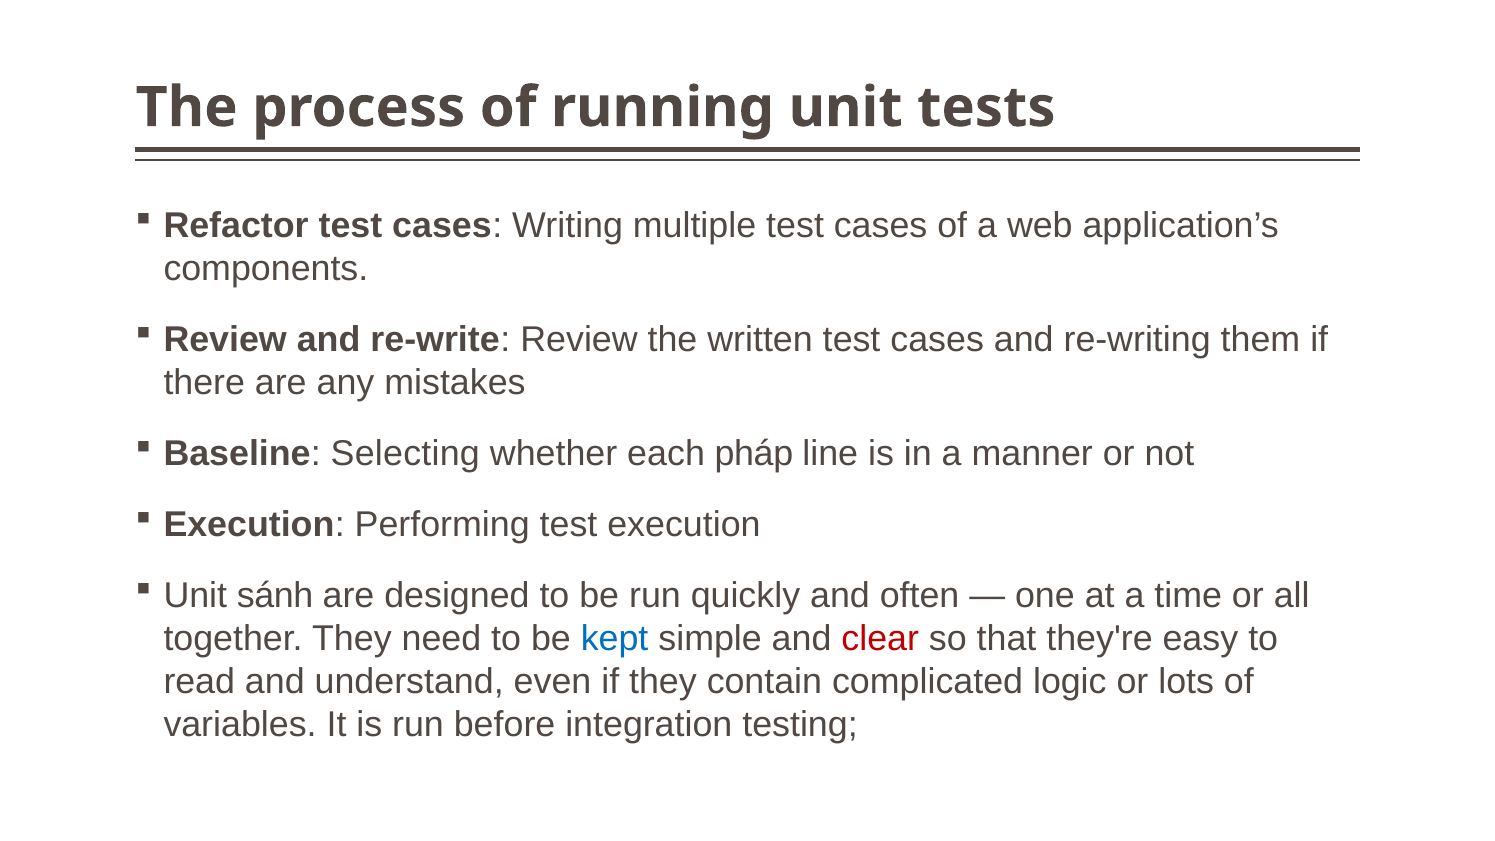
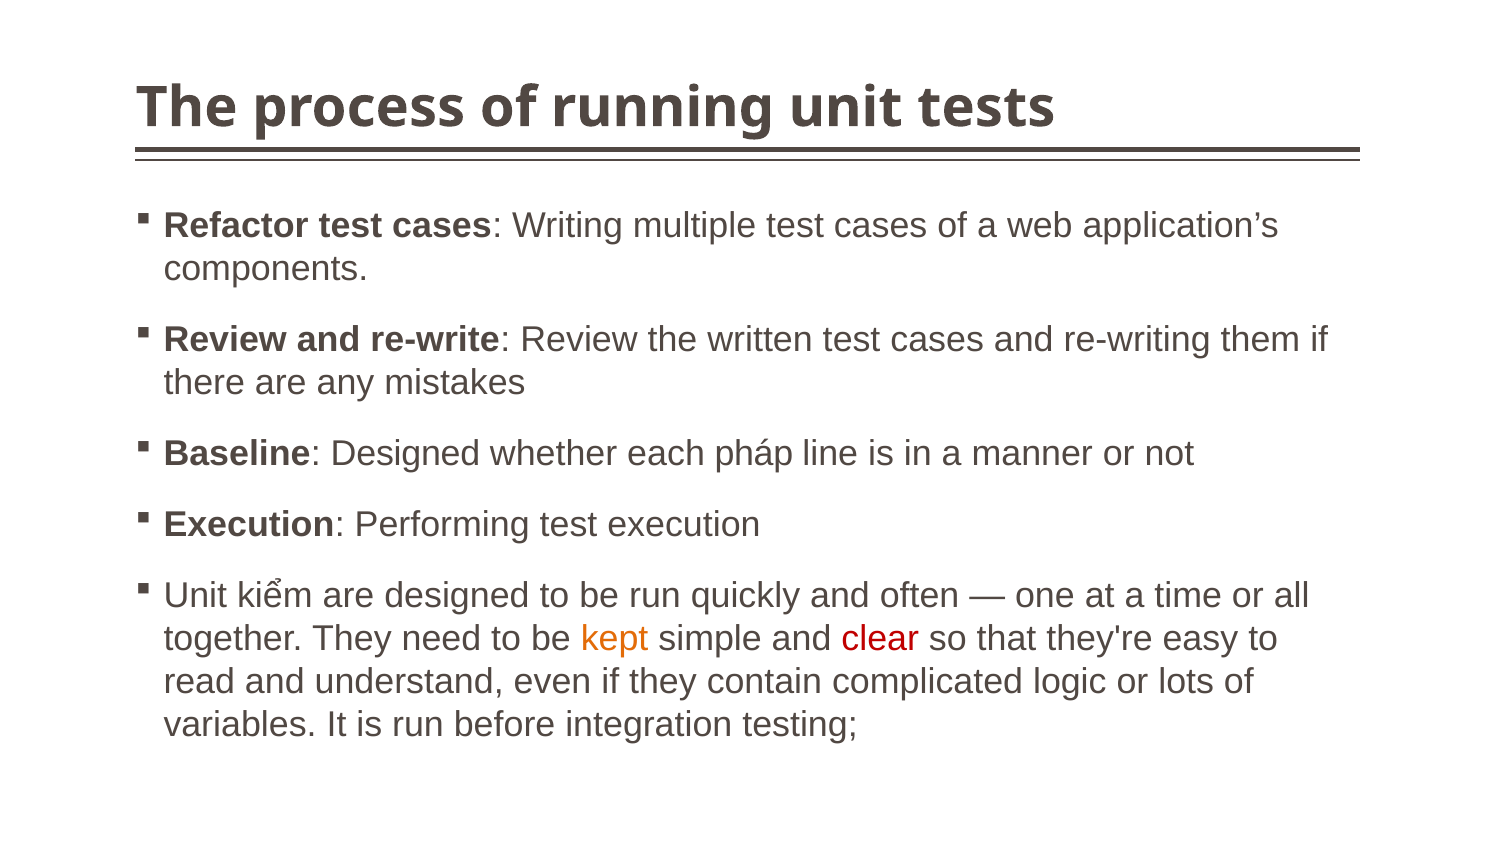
Baseline Selecting: Selecting -> Designed (406, 454)
sánh: sánh -> kiểm (275, 596)
kept colour: blue -> orange (615, 639)
